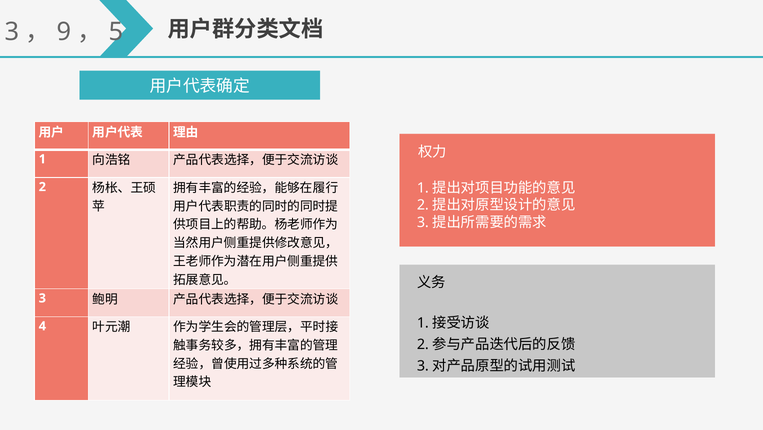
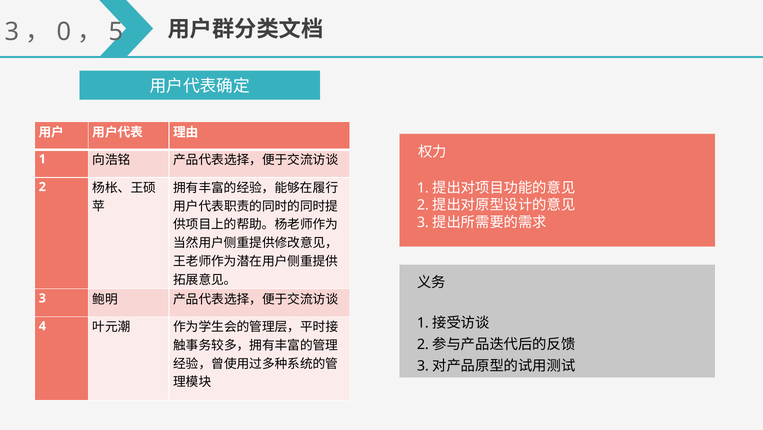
9: 9 -> 0 (64, 32)
